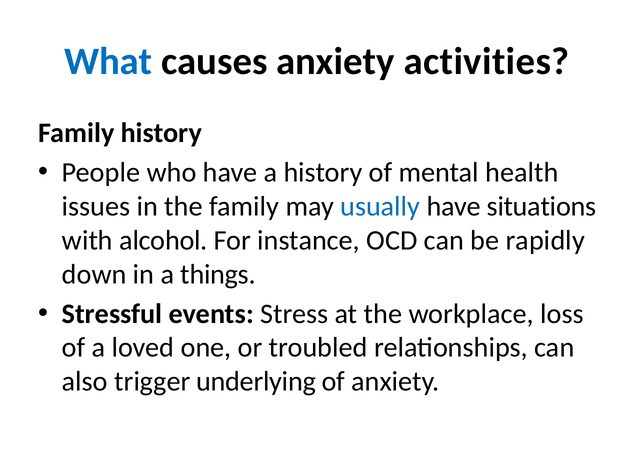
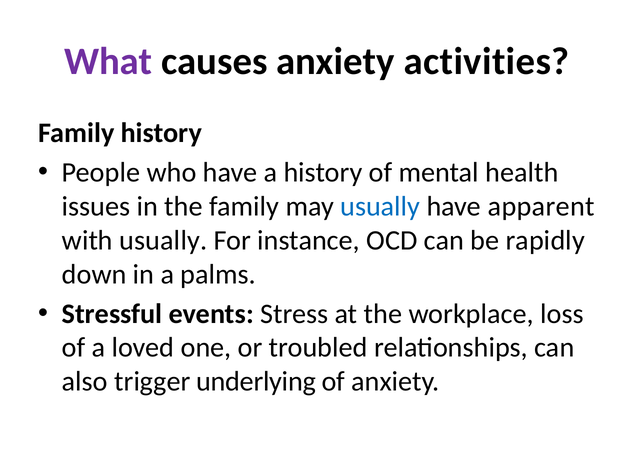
What colour: blue -> purple (108, 61)
situations: situations -> apparent (541, 207)
with alcohol: alcohol -> usually (163, 240)
things: things -> palms (218, 274)
